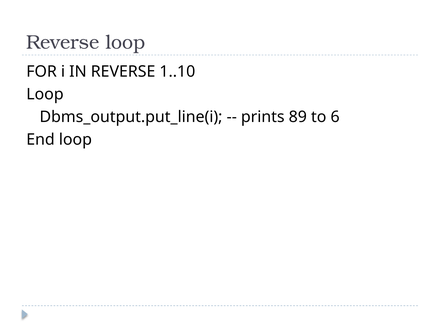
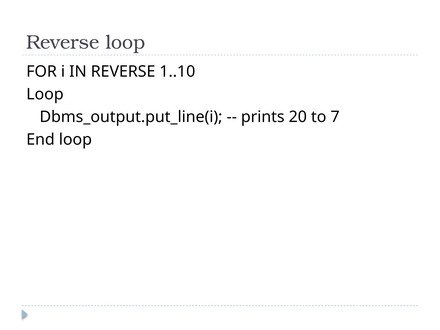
89: 89 -> 20 (298, 117)
6: 6 -> 7 (335, 117)
